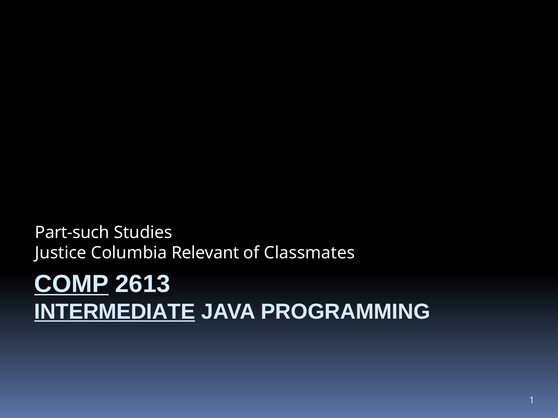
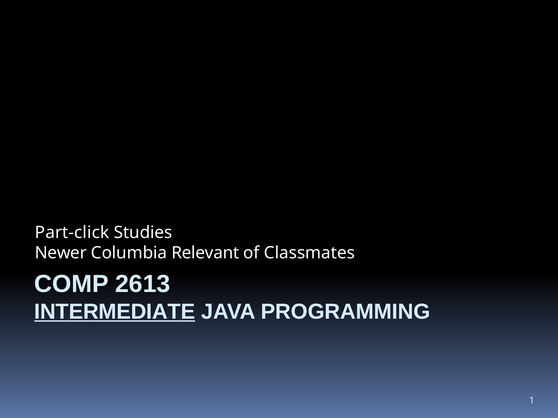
Part-such: Part-such -> Part-click (72, 233)
Justice: Justice -> Newer (61, 253)
COMP underline: present -> none (71, 284)
